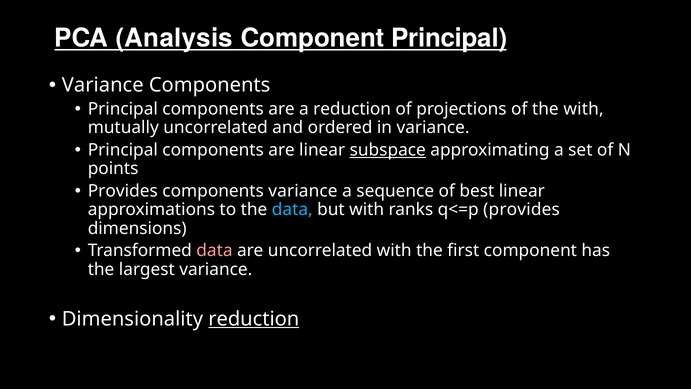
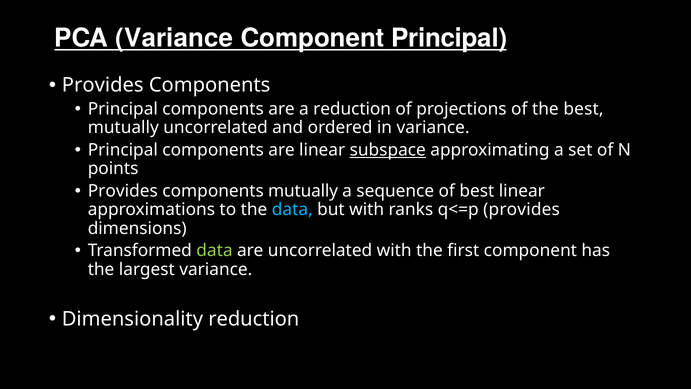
PCA Analysis: Analysis -> Variance (174, 38)
Variance: Variance -> Provides (103, 85)
the with: with -> best (584, 109)
components variance: variance -> mutually (303, 191)
data colour: pink -> light green (214, 250)
reduction underline: present -> none (254, 319)
